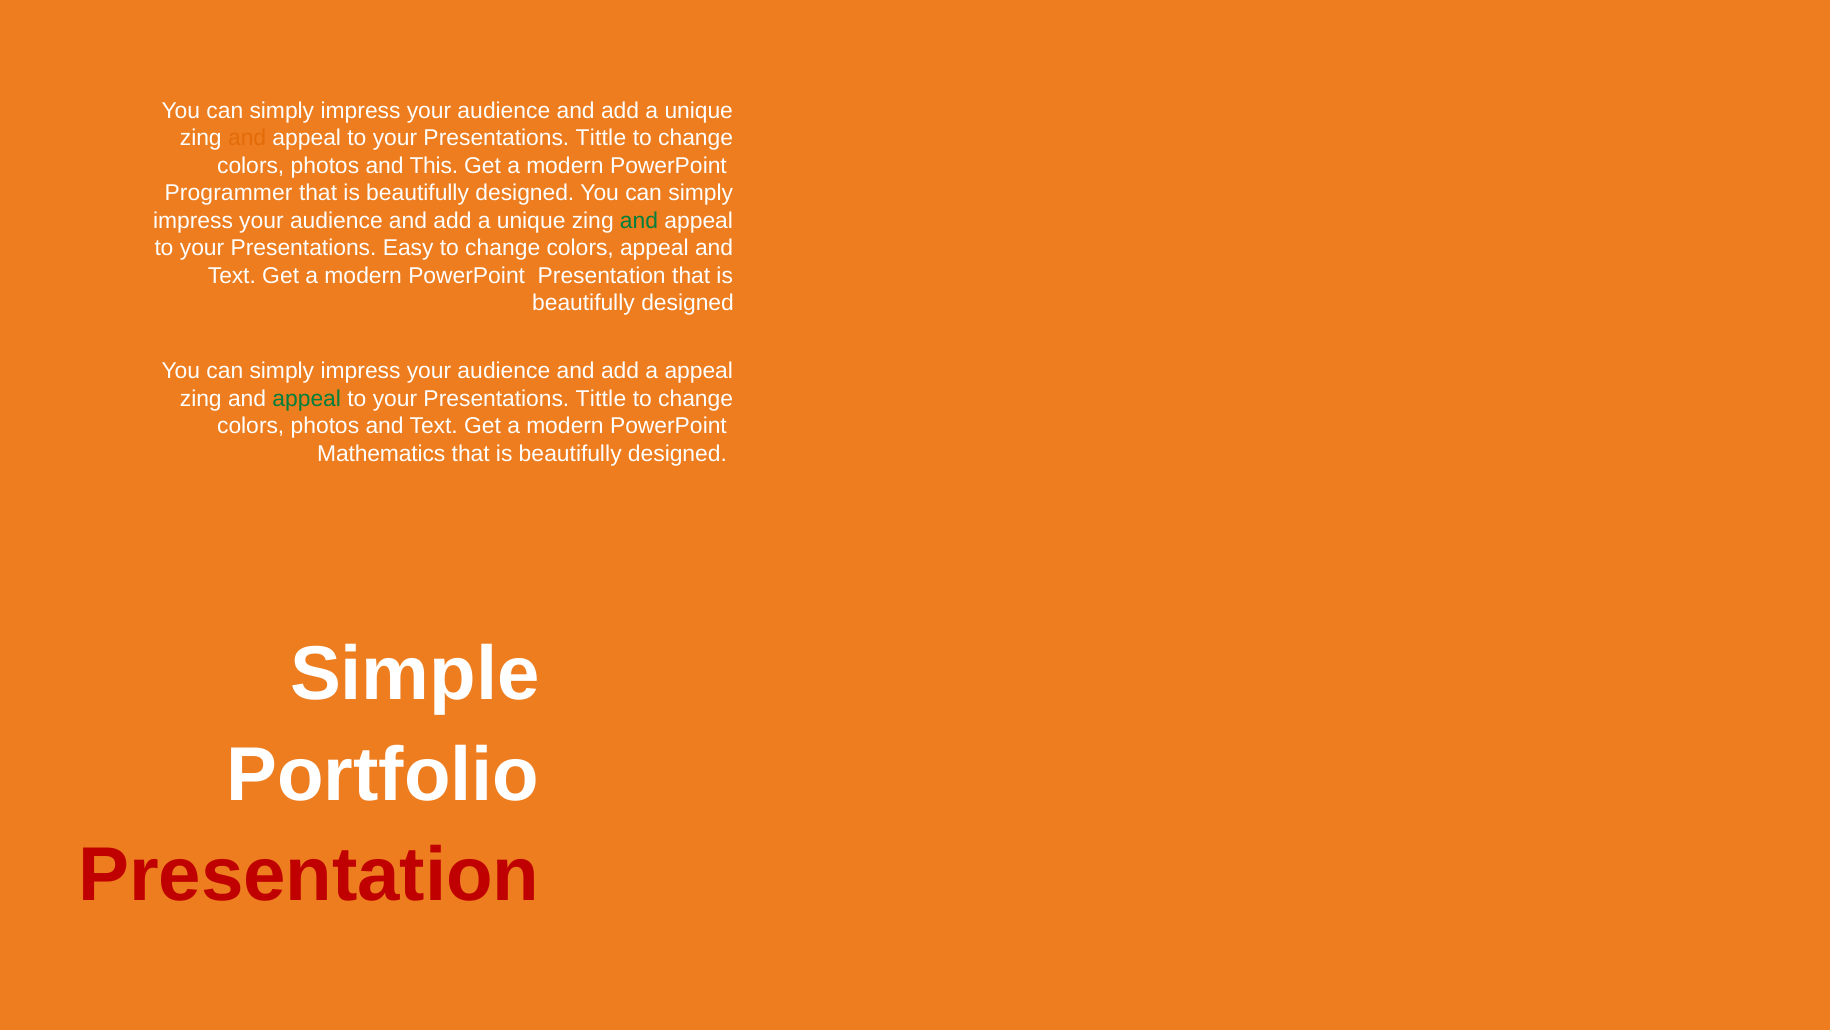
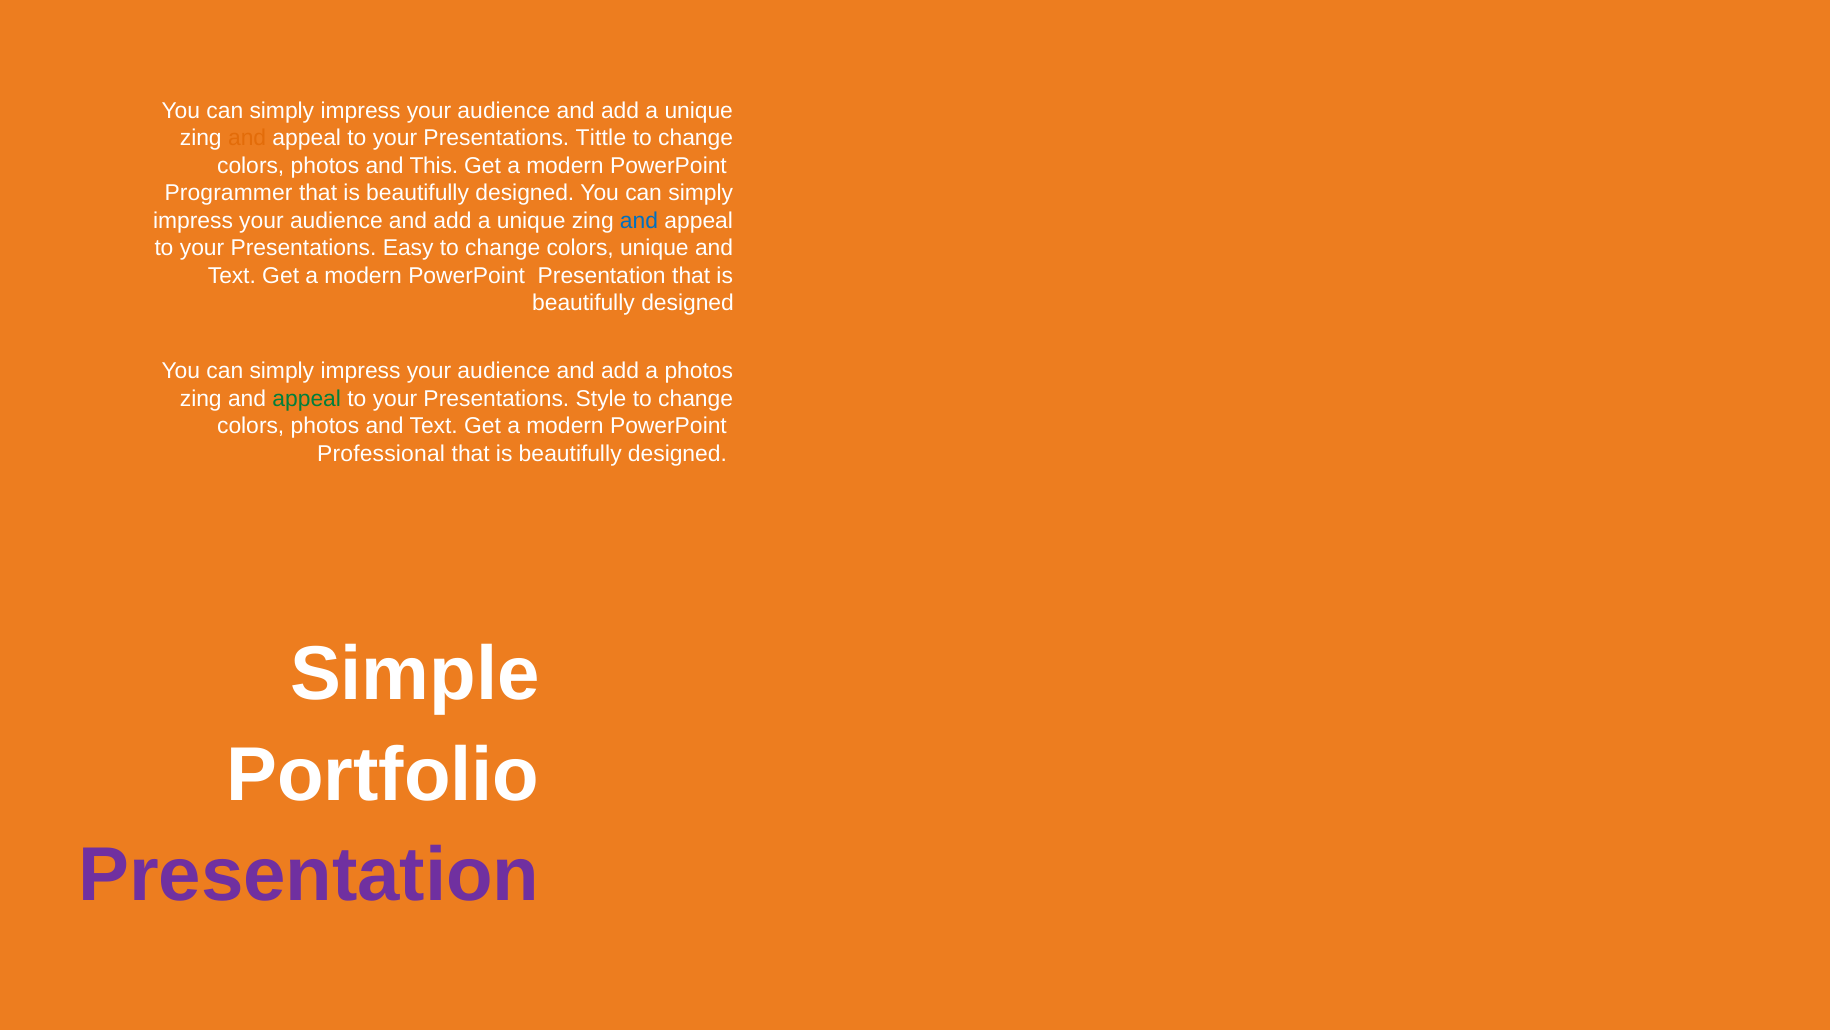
and colour: green -> blue (639, 221)
colors appeal: appeal -> unique (654, 248)
a appeal: appeal -> photos (699, 371)
Tittle: Tittle -> Style (601, 399)
Mathematics: Mathematics -> Professional (381, 453)
Presentation colour: red -> purple (309, 875)
